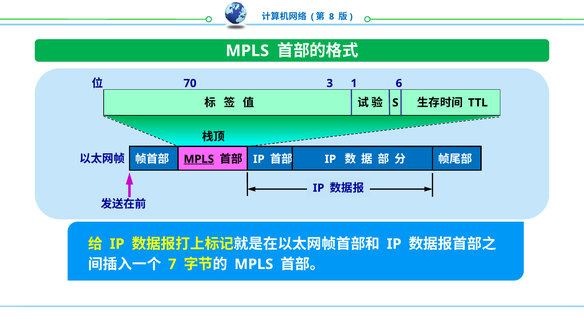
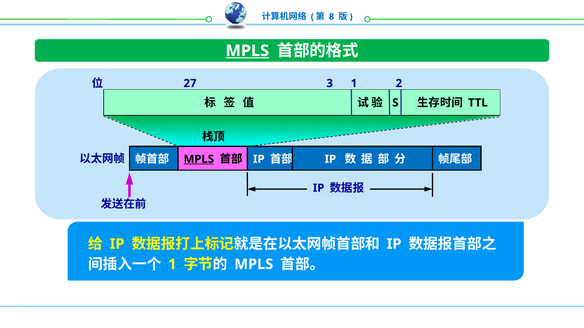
MPLS underline: none -> present (247, 51)
70: 70 -> 27 (190, 83)
6: 6 -> 2 (399, 83)
7: 7 -> 1 (172, 265)
